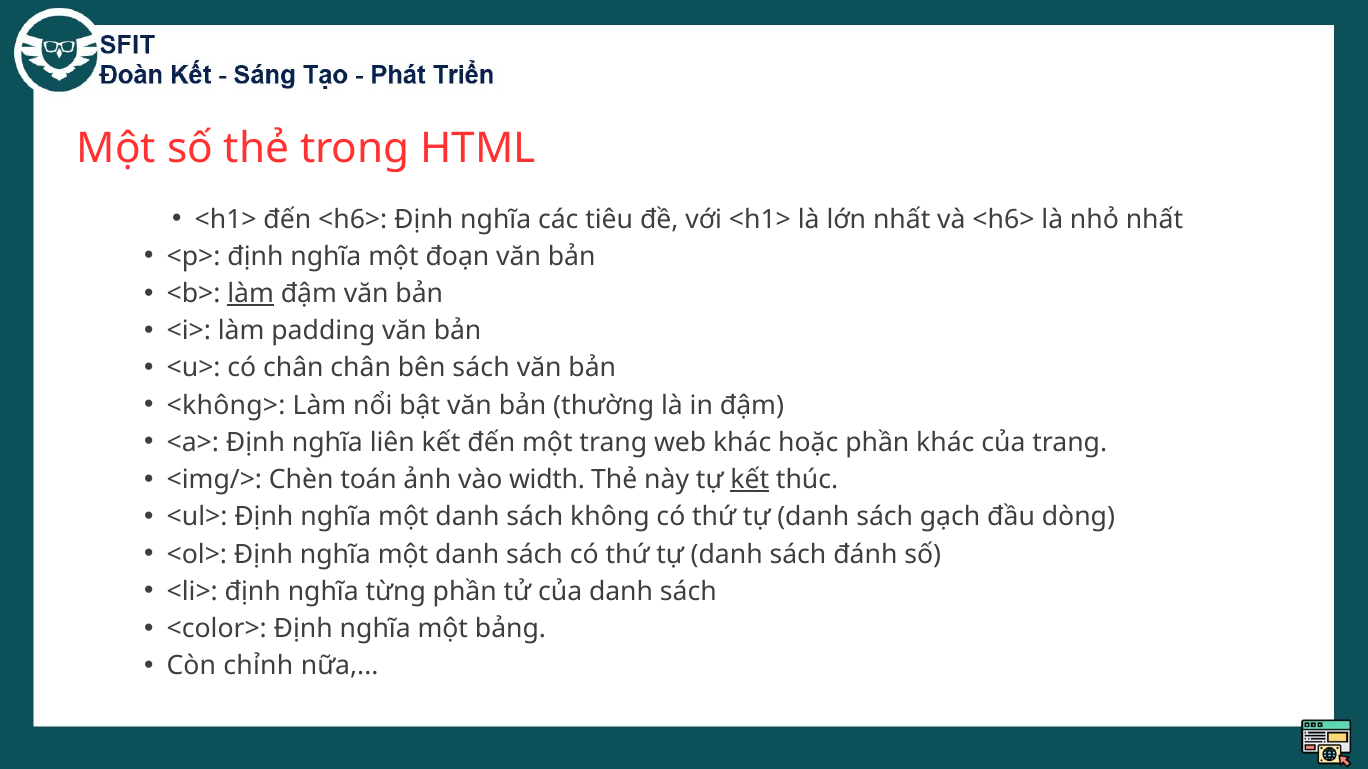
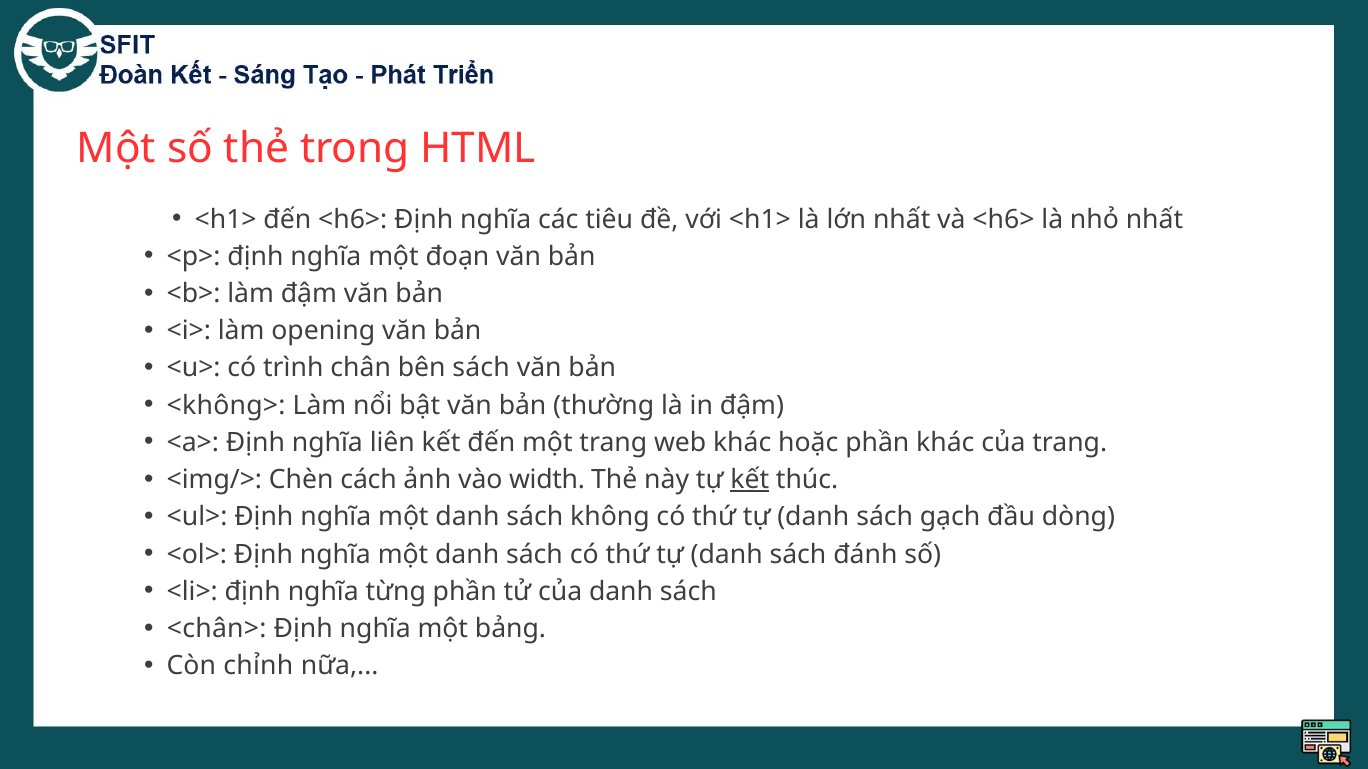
làm underline: present -> none (251, 294)
padding: padding -> opening (323, 331)
có chân: chân -> trình (293, 368)
toán: toán -> cách (369, 480)
<color>: <color> -> <chân> (217, 629)
